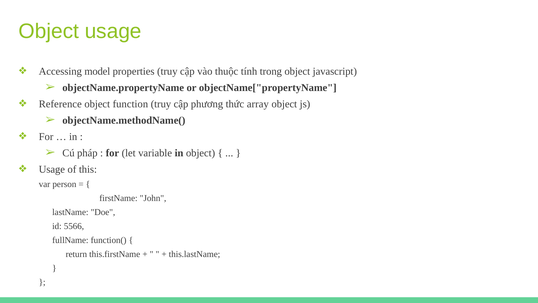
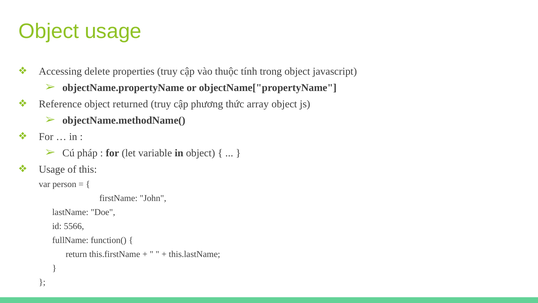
model: model -> delete (97, 71)
function: function -> returned (130, 104)
